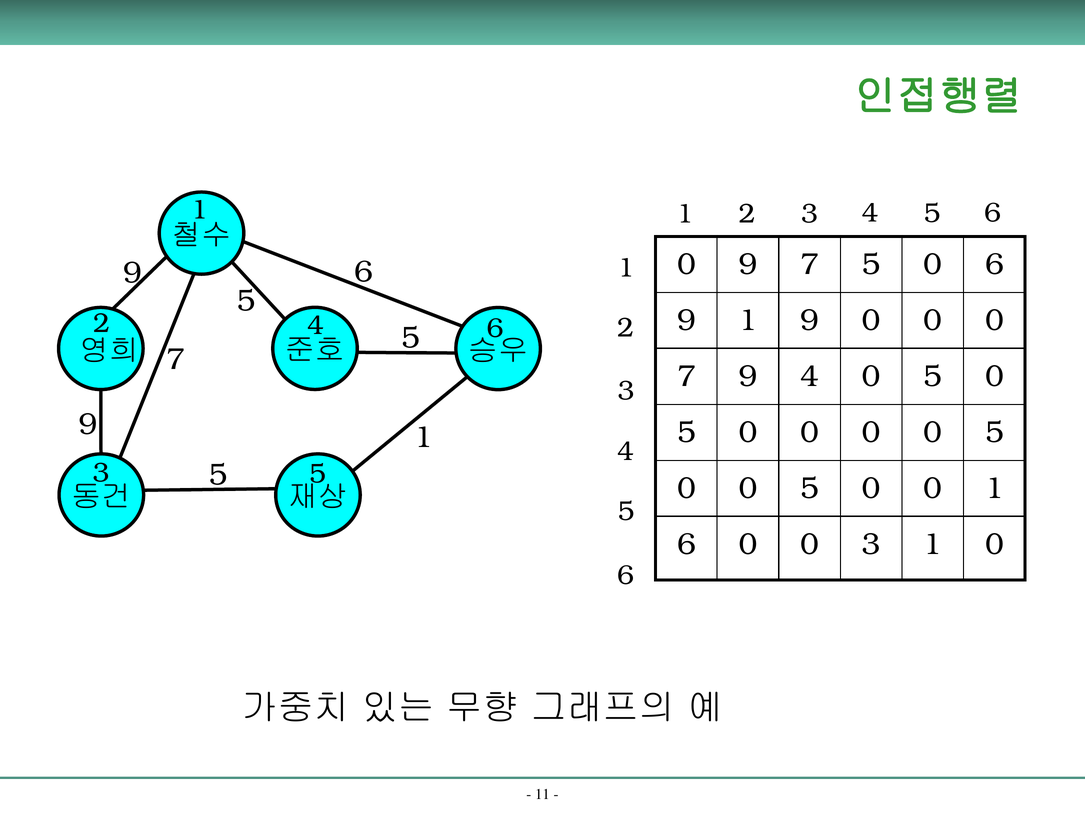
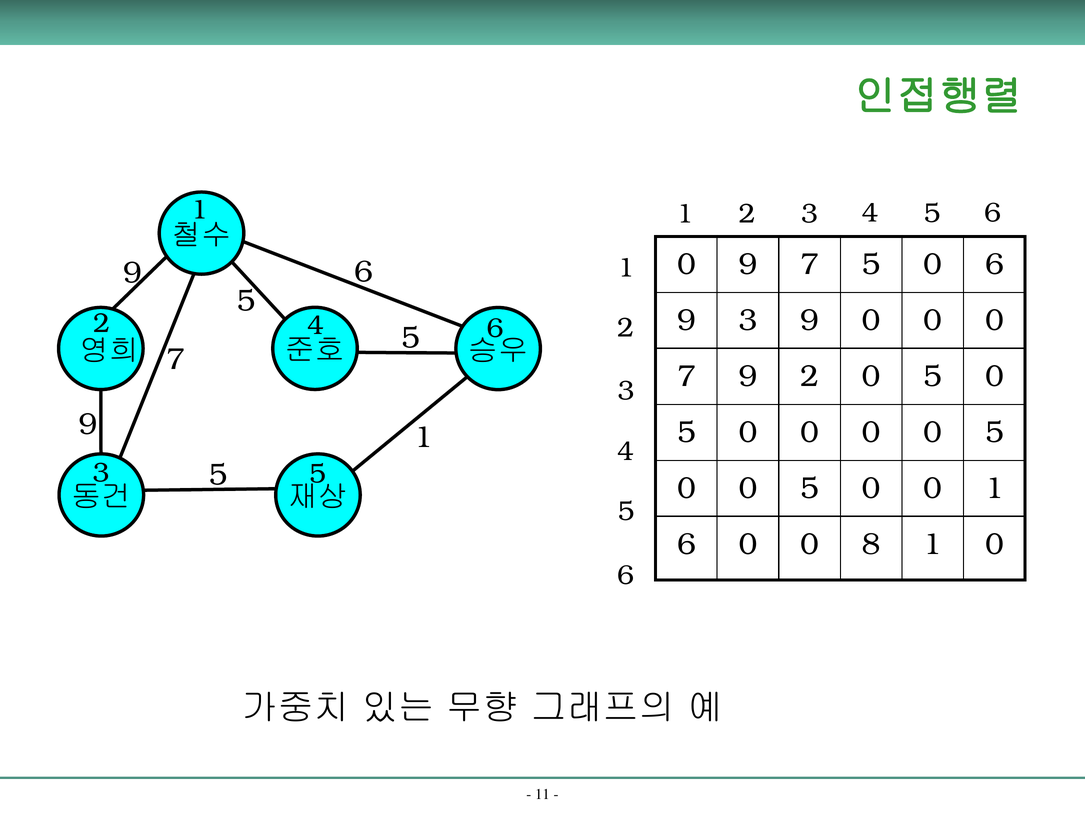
9 1: 1 -> 3 (748, 320)
9 4: 4 -> 2 (810, 376)
0 3: 3 -> 8 (871, 544)
